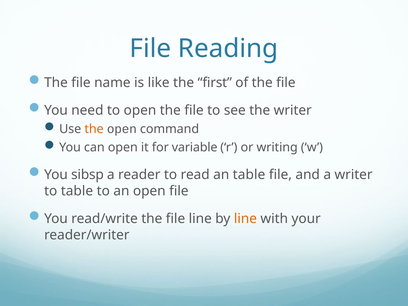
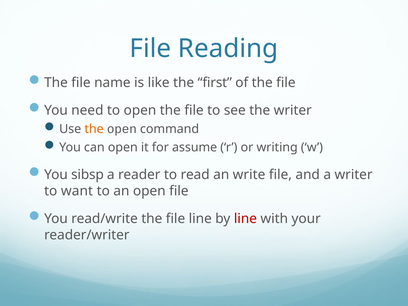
variable: variable -> assume (195, 148)
an table: table -> write (249, 175)
to table: table -> want (77, 191)
line colour: orange -> red (245, 219)
